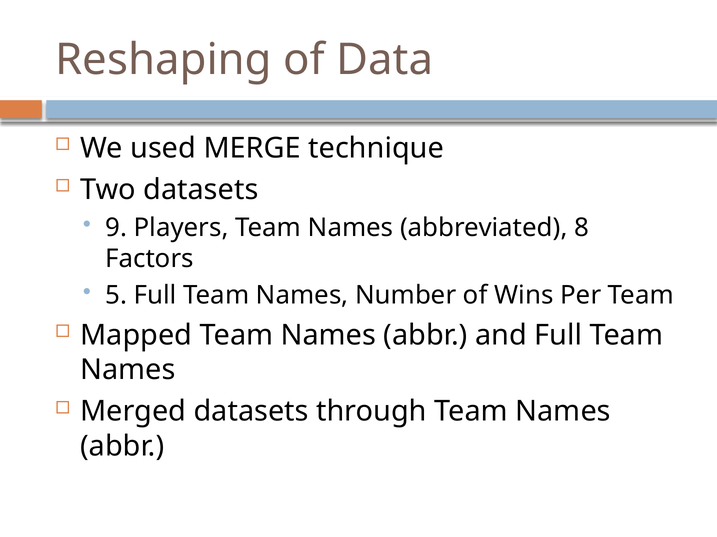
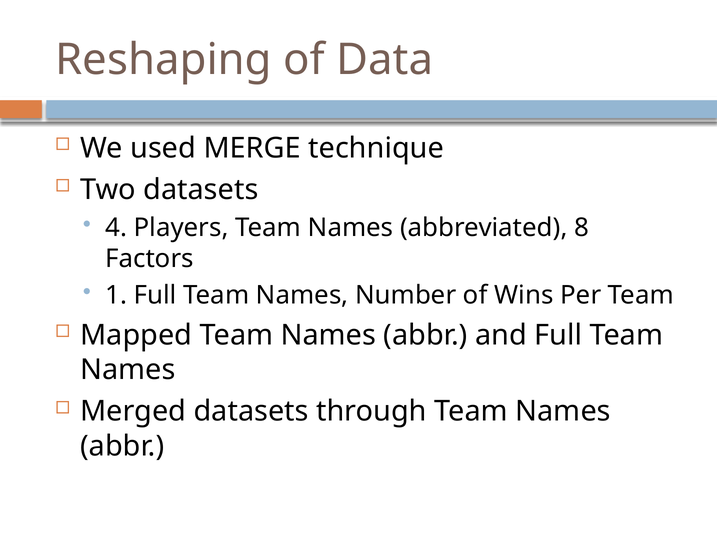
9: 9 -> 4 (116, 228)
5: 5 -> 1 (116, 296)
